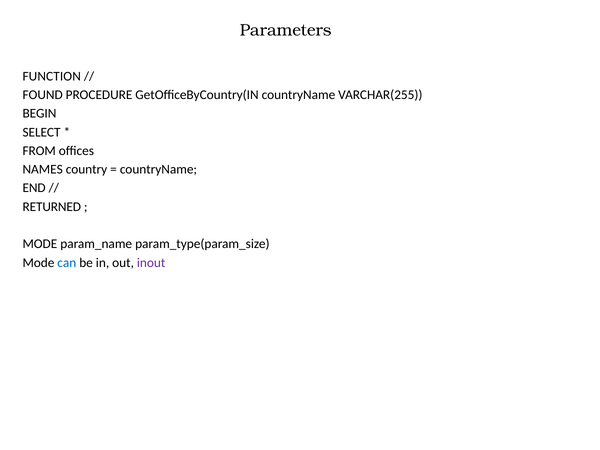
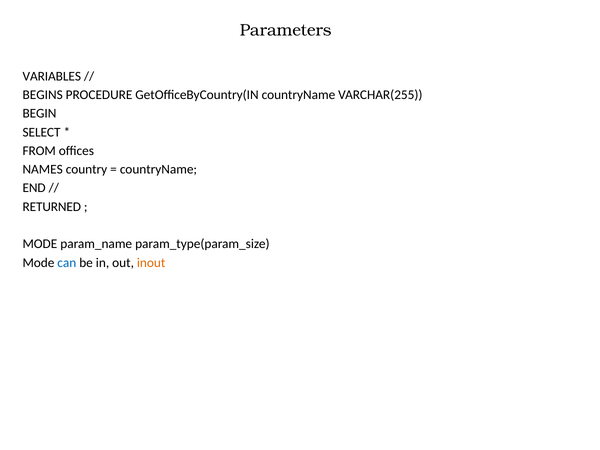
FUNCTION: FUNCTION -> VARIABLES (52, 76)
FOUND: FOUND -> BEGINS (43, 95)
inout colour: purple -> orange (151, 263)
